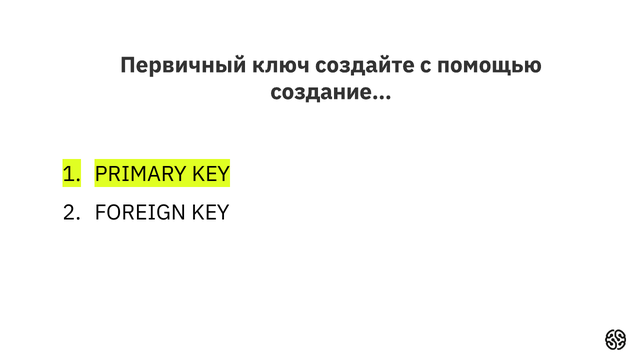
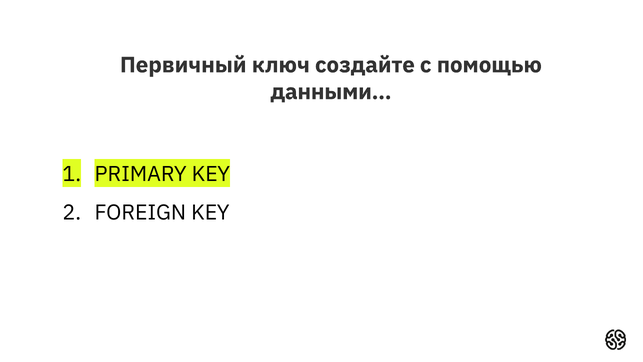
создание…: создание… -> данными… (331, 92)
